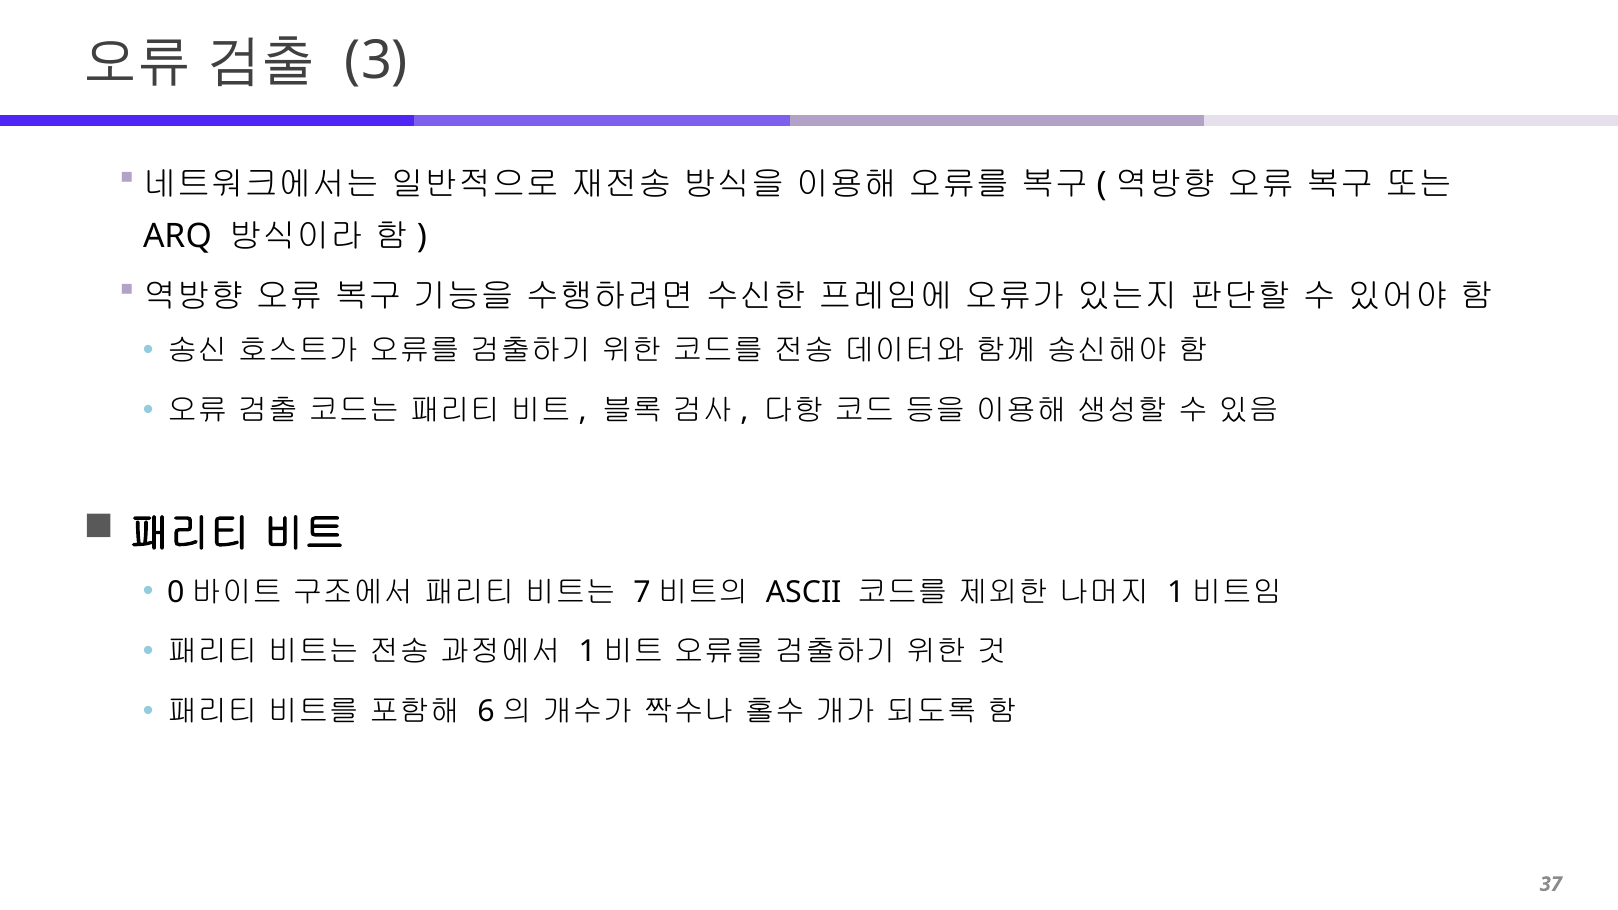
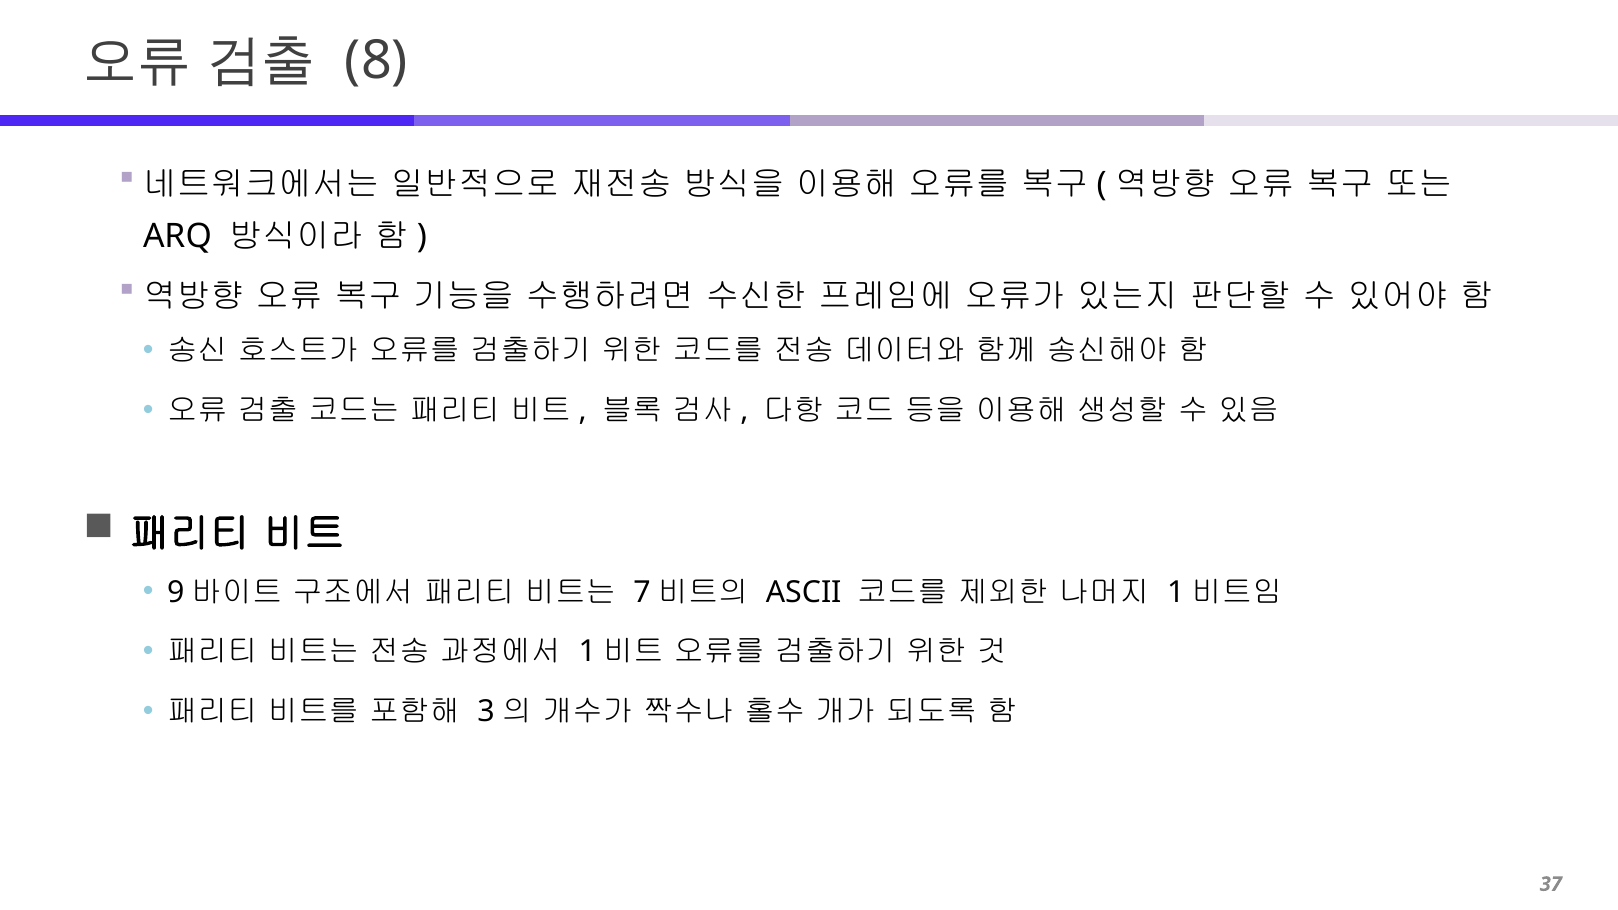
3: 3 -> 8 (377, 60)
0: 0 -> 9 (176, 592)
6: 6 -> 3 (486, 712)
